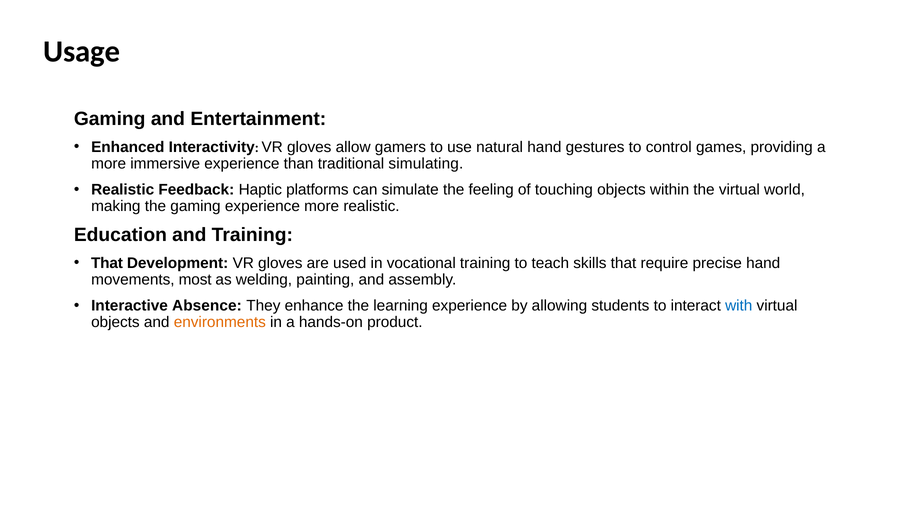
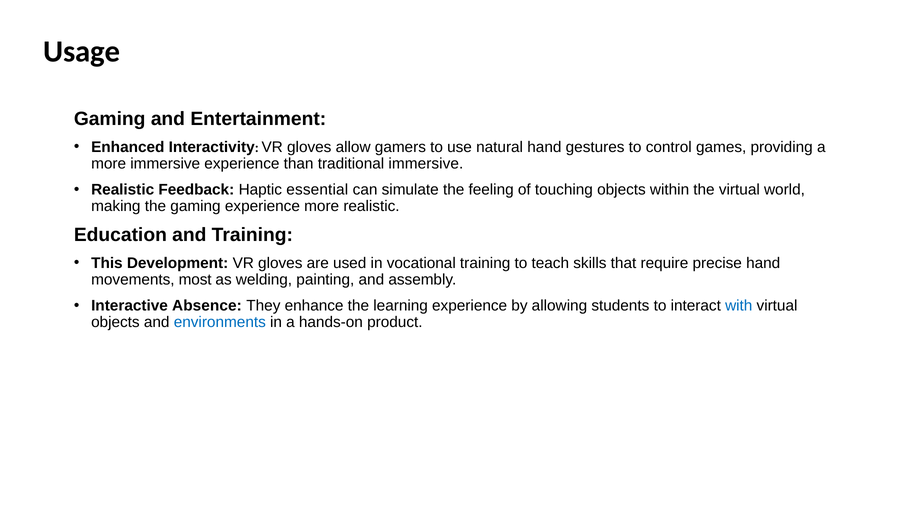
traditional simulating: simulating -> immersive (426, 164)
platforms: platforms -> essential (317, 190)
That: That -> This (107, 263)
environments colour: orange -> blue (220, 323)
